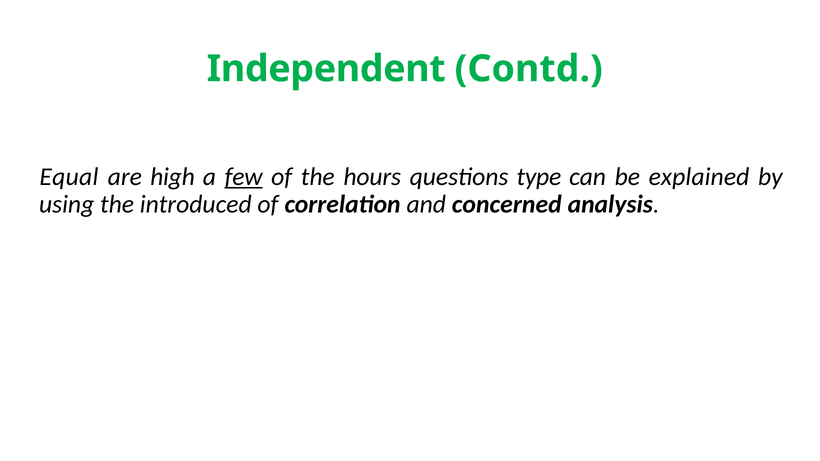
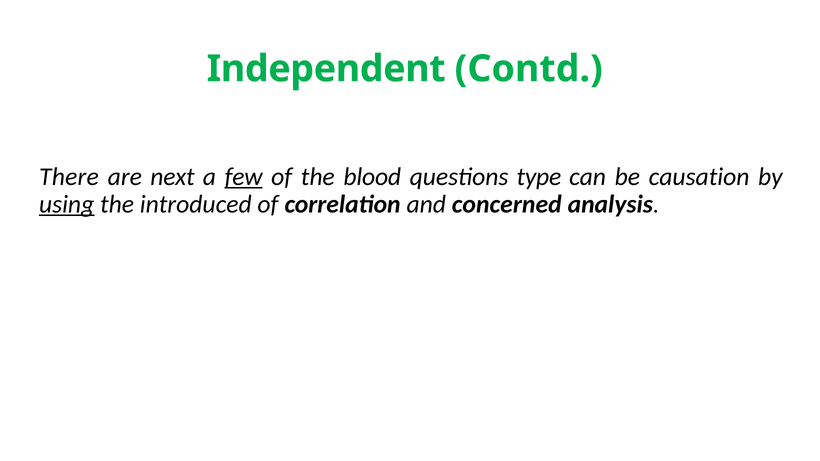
Equal: Equal -> There (69, 177)
high: high -> next (173, 177)
hours: hours -> blood (372, 177)
explained: explained -> causation (699, 177)
using underline: none -> present (67, 204)
